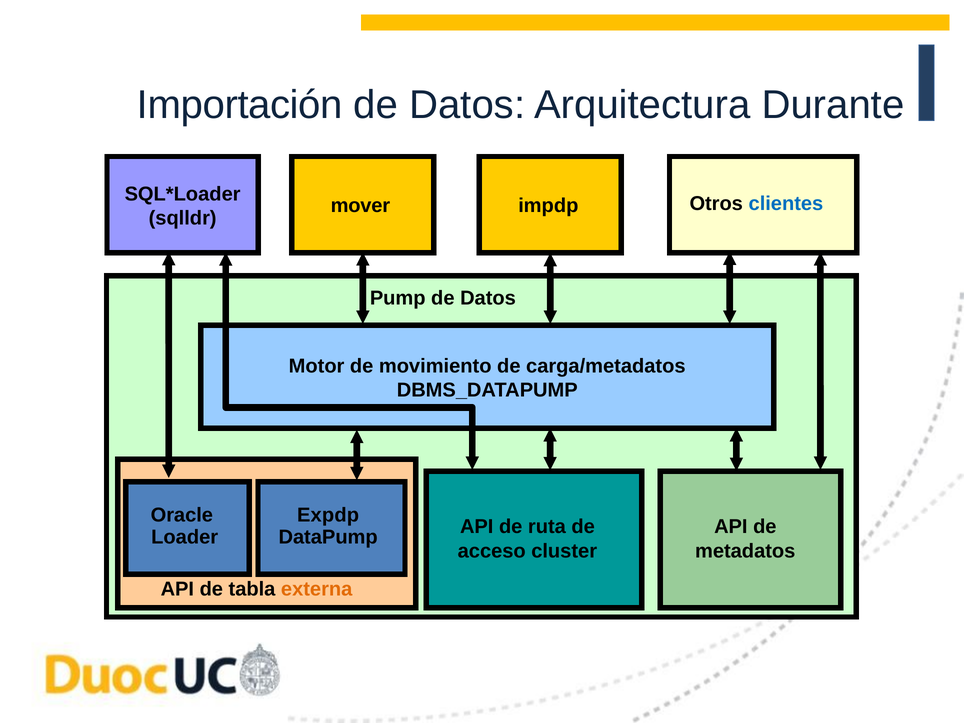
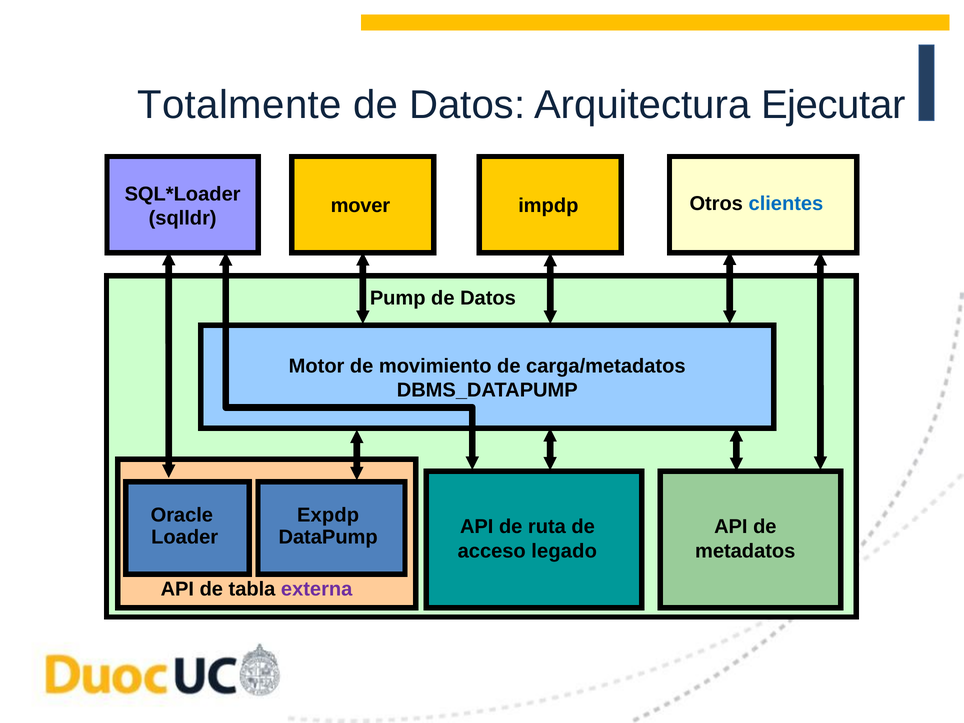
Importación: Importación -> Totalmente (239, 105)
Durante: Durante -> Ejecutar (833, 105)
cluster: cluster -> legado (564, 551)
externa colour: orange -> purple (317, 589)
